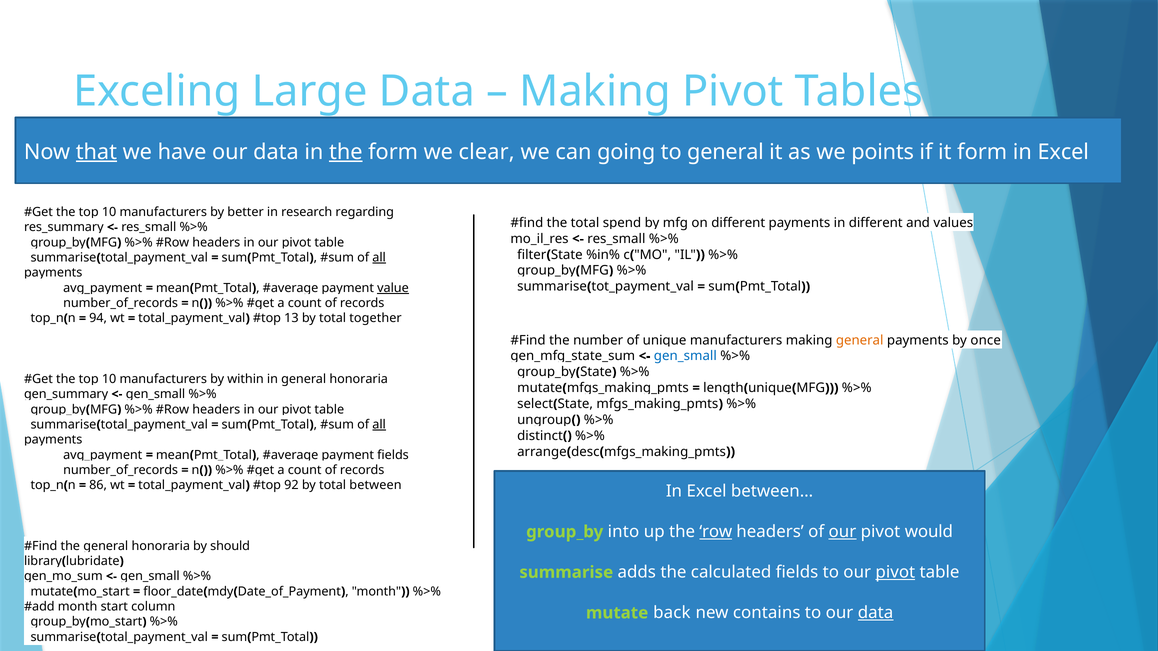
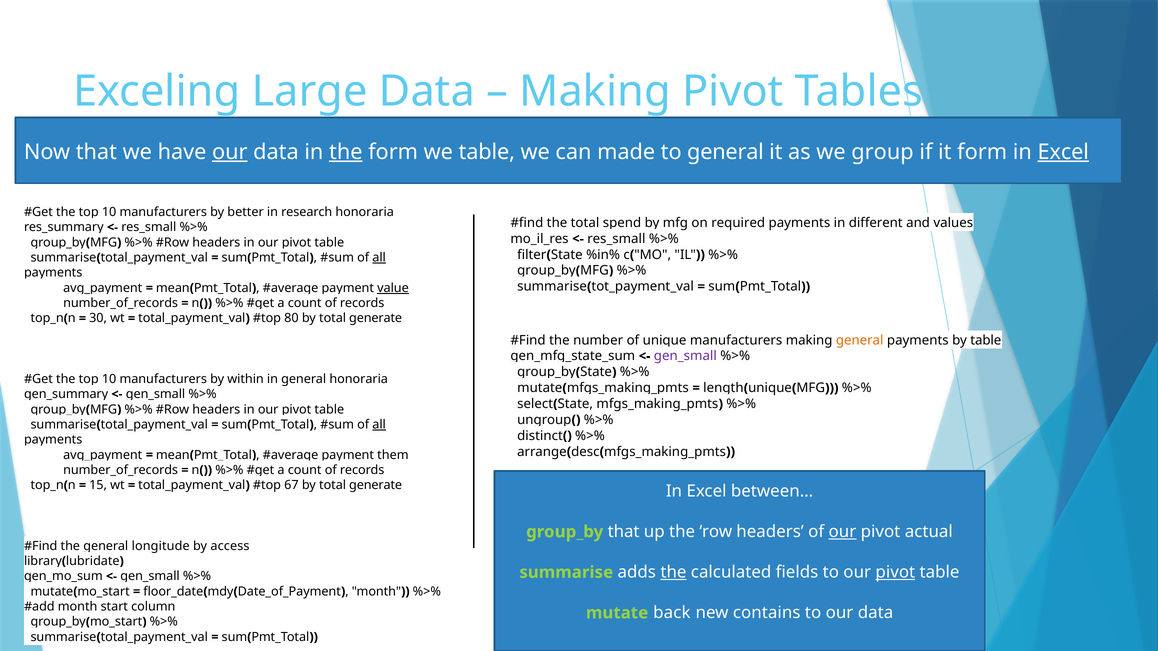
that underline: present -> none (96, 152)
our underline: none -> present (230, 152)
we clear: clear -> table (487, 152)
going: going -> made (626, 152)
points: points -> group (882, 152)
Excel underline: none -> present (1063, 152)
research regarding: regarding -> honoraria (365, 212)
on different: different -> required (738, 223)
94: 94 -> 30 (98, 319)
13: 13 -> 80 (291, 319)
together: together -> generate (376, 319)
by once: once -> table (986, 340)
gen_small colour: blue -> purple (685, 356)
fields: fields -> them (393, 455)
86: 86 -> 15 (98, 485)
92: 92 -> 67 (291, 485)
between: between -> generate (376, 485)
group_by into: into -> that (624, 532)
row underline: present -> none (716, 532)
would: would -> actual (929, 532)
honoraria: honoraria -> longitude (161, 546)
should: should -> access (230, 546)
the underline: none -> present (673, 573)
data underline: present -> none (876, 613)
